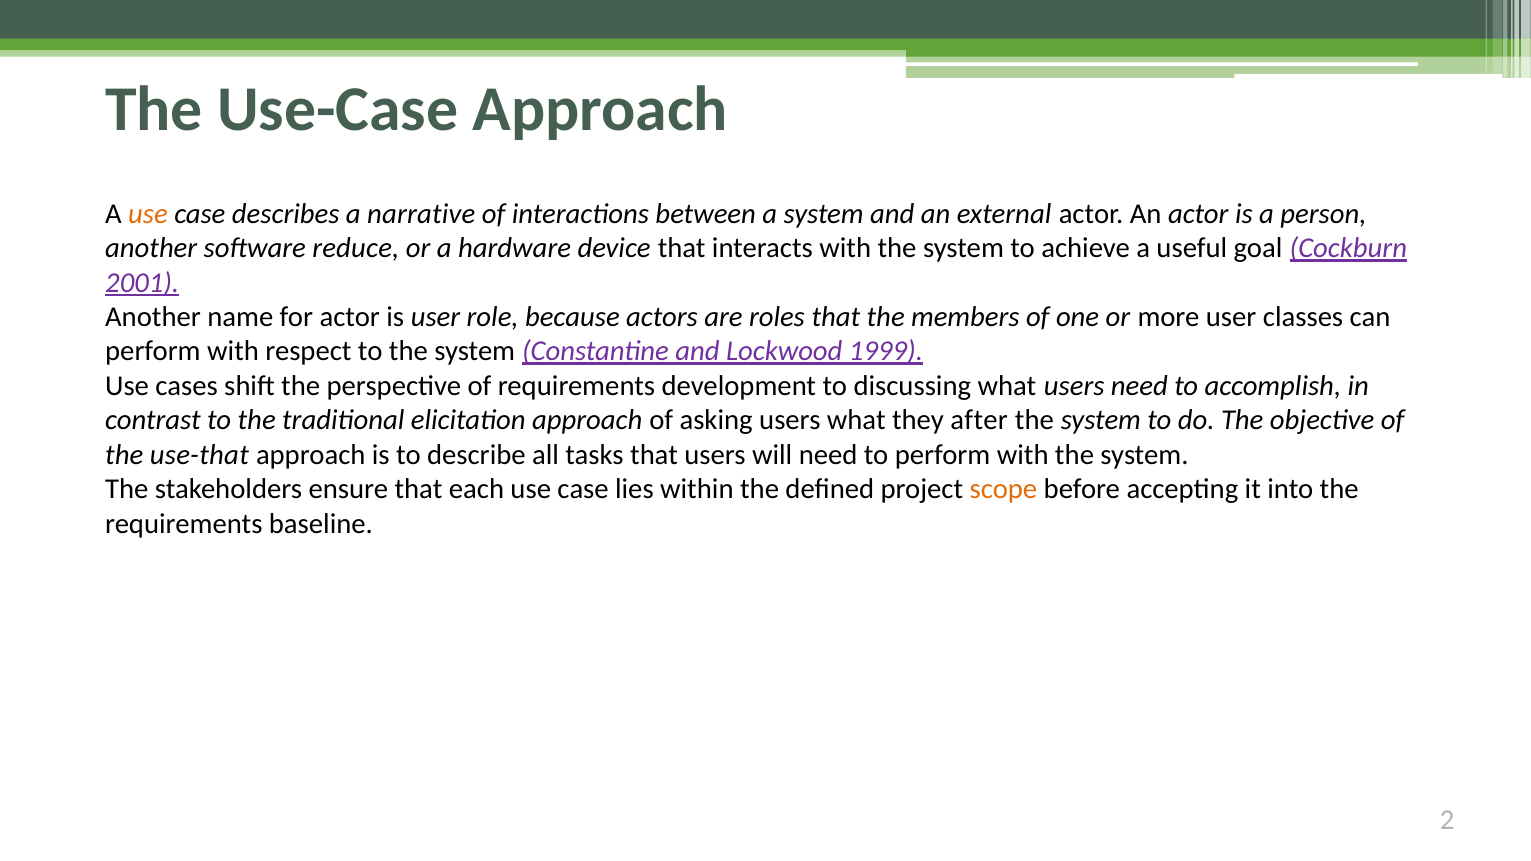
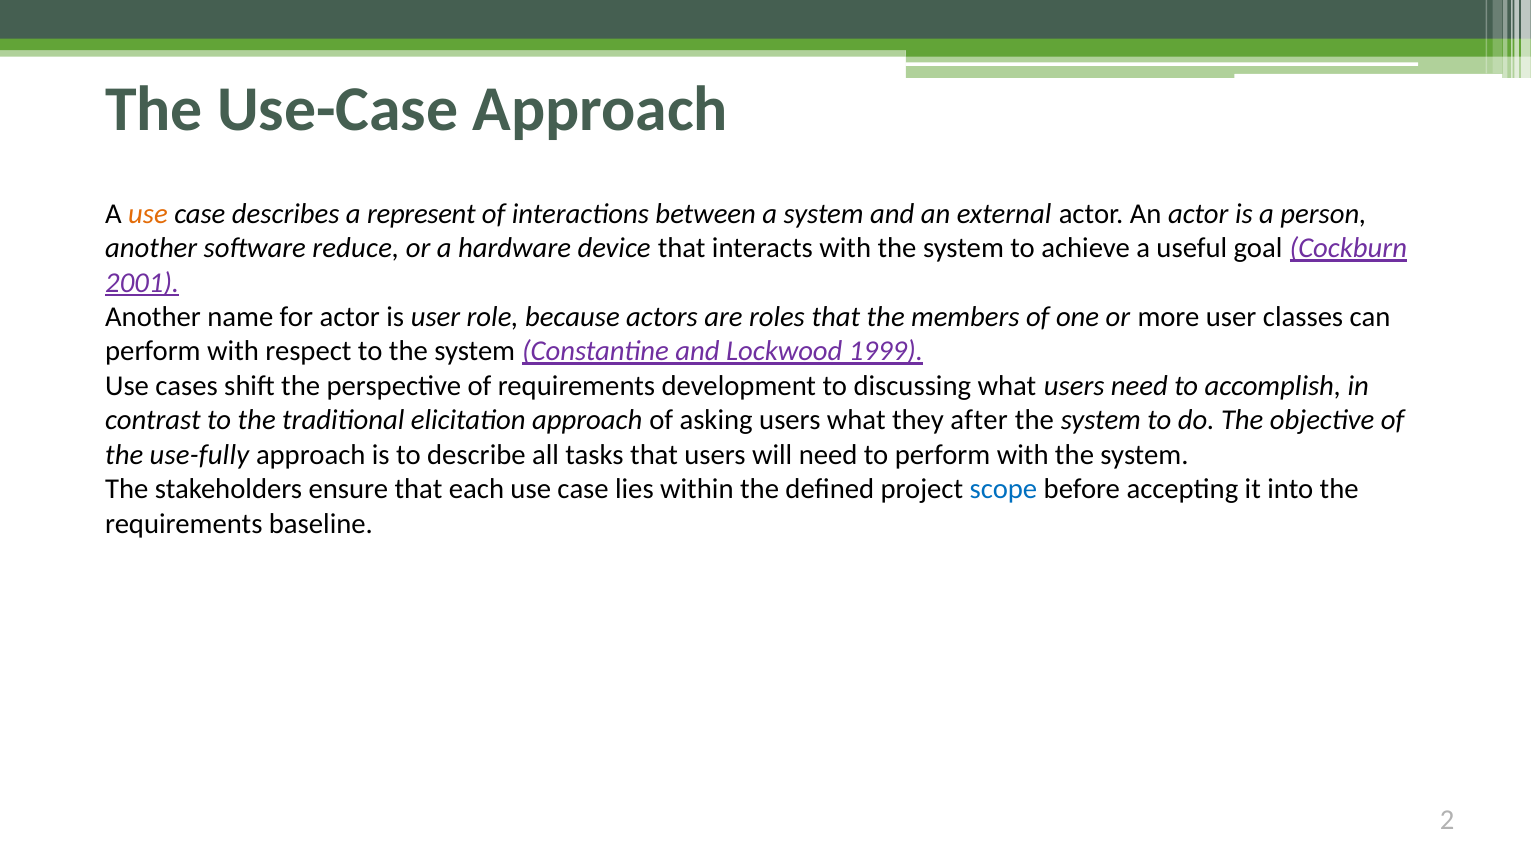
narrative: narrative -> represent (421, 214)
use-that: use-that -> use-fully (199, 455)
scope colour: orange -> blue (1003, 489)
